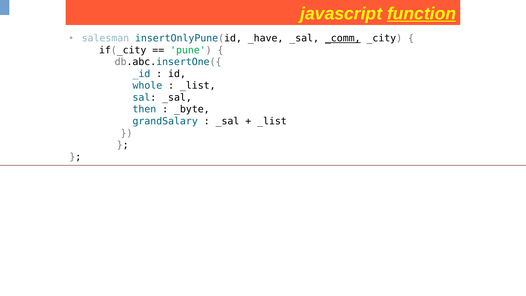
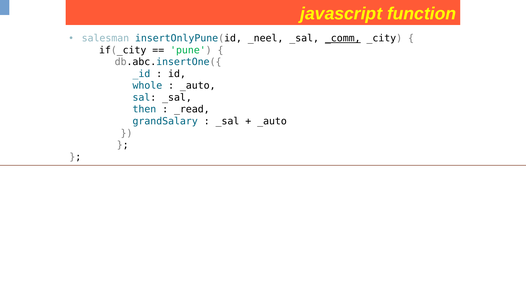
function underline: present -> none (422, 14)
_have: _have -> _neel (266, 38)
_list: _list -> _auto (198, 86)
_byte: _byte -> _read (192, 109)
_list: _list -> _auto (272, 121)
